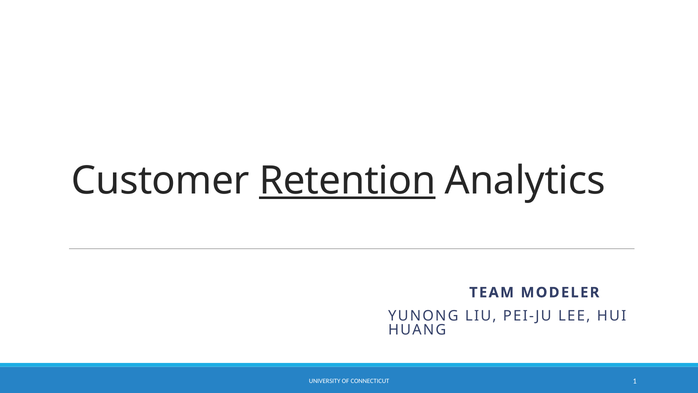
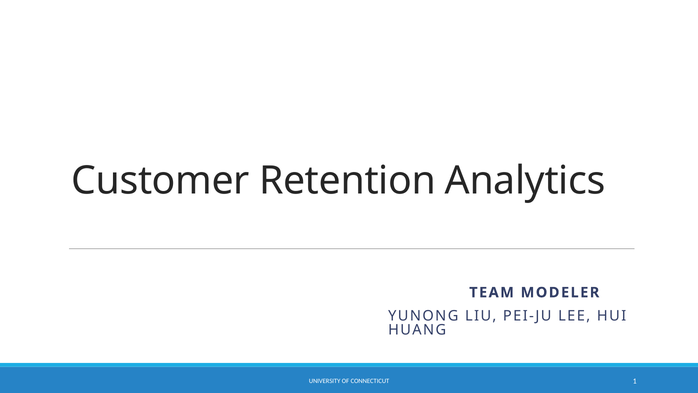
Retention underline: present -> none (347, 181)
